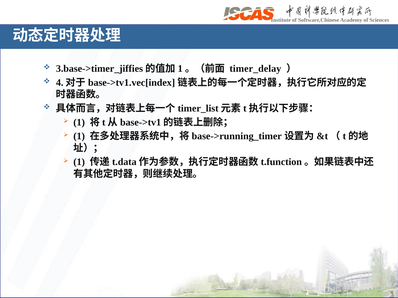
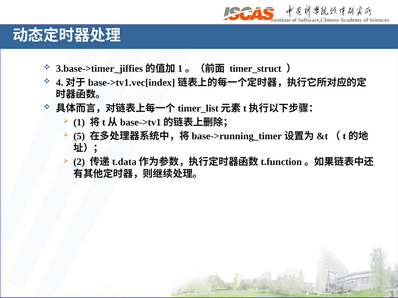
timer_delay: timer_delay -> timer_struct (255, 69)
1: 1 -> 5 (79, 136)
1: 1 -> 2 (79, 162)
